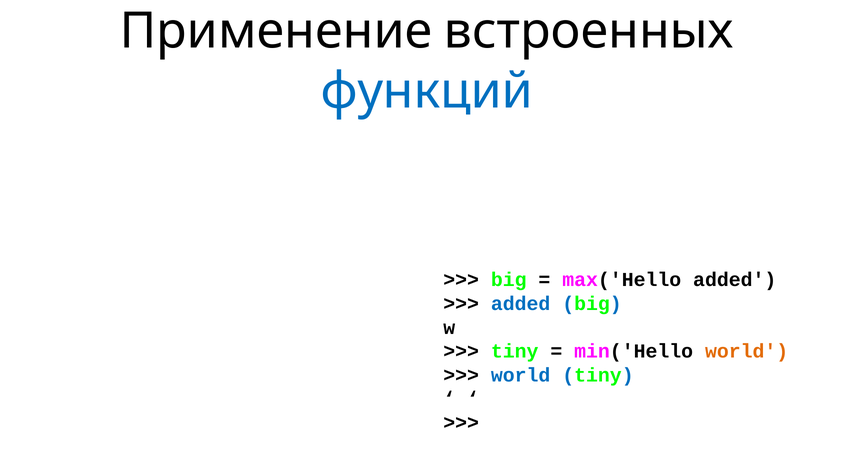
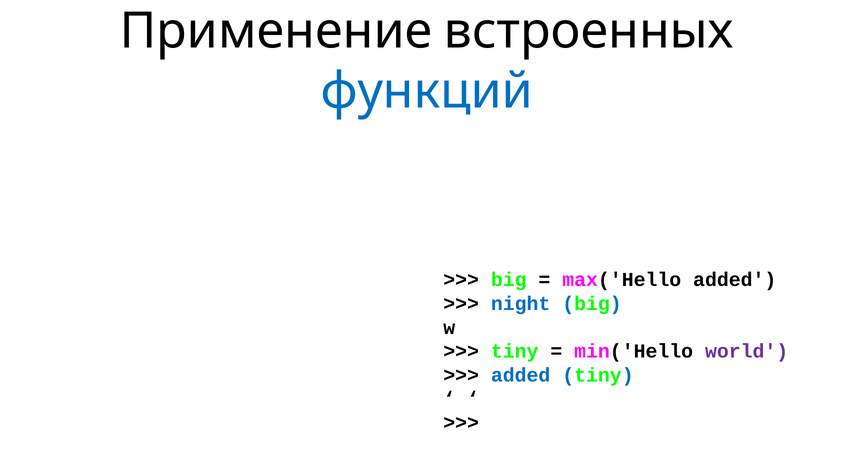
added: added -> night (521, 304)
world colour: orange -> purple (747, 351)
world: world -> added (521, 375)
